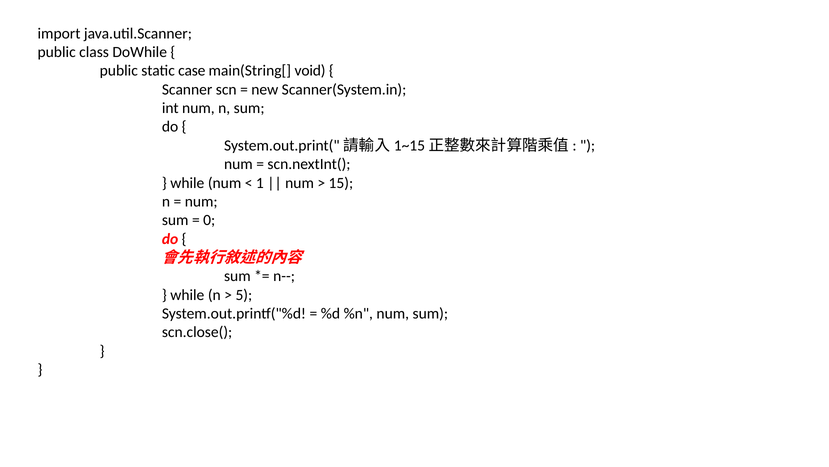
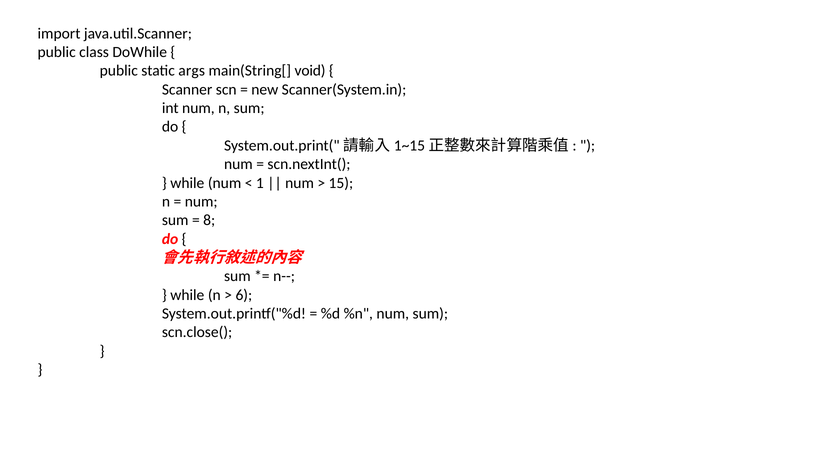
case: case -> args (192, 71)
0: 0 -> 8 (209, 220)
5: 5 -> 6 (244, 295)
